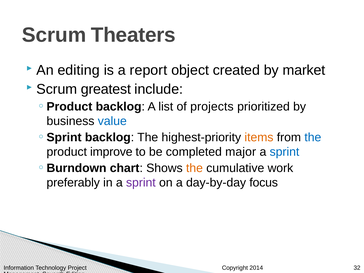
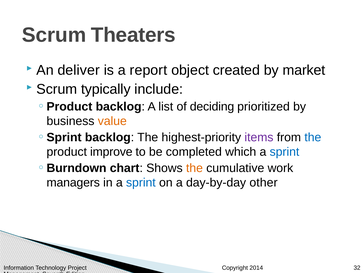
editing: editing -> deliver (79, 70)
greatest: greatest -> typically (106, 89)
projects: projects -> deciding (212, 107)
value colour: blue -> orange (112, 121)
items colour: orange -> purple (259, 137)
major: major -> which (241, 152)
preferably: preferably -> managers (73, 183)
sprint colour: purple -> blue (141, 183)
focus: focus -> other (264, 183)
